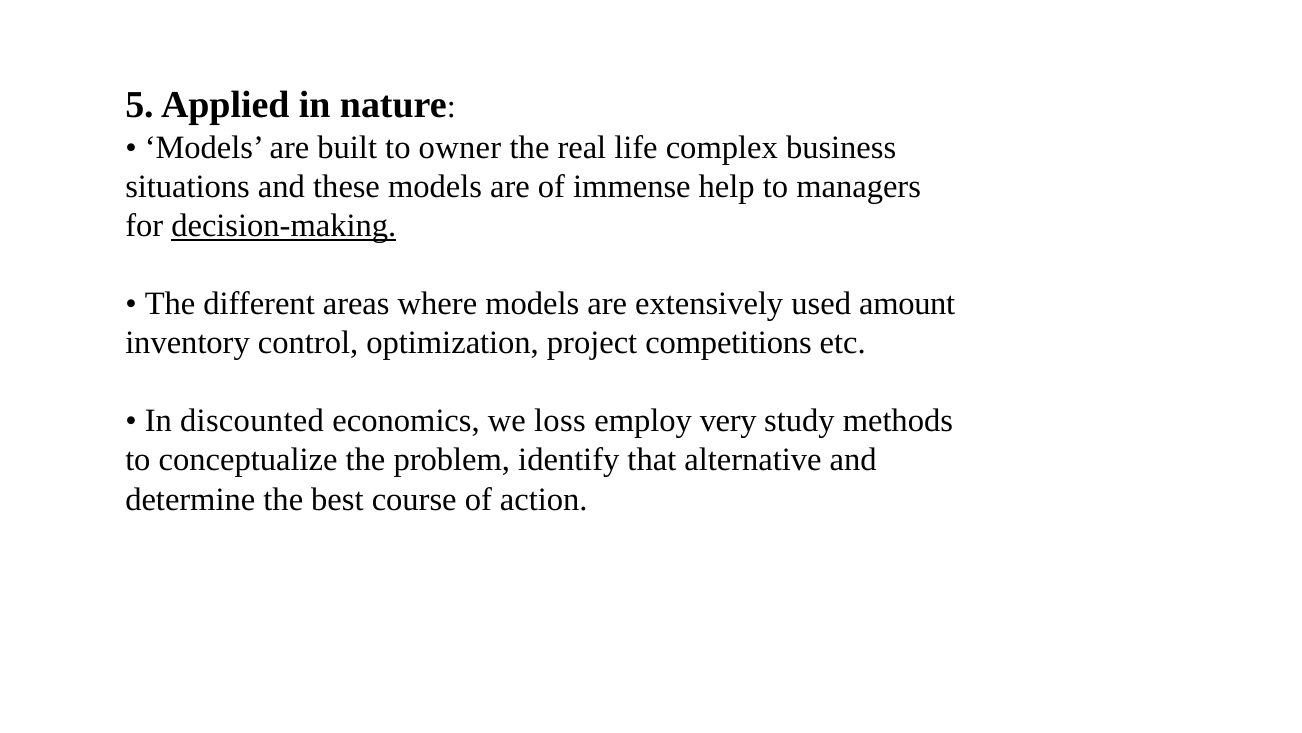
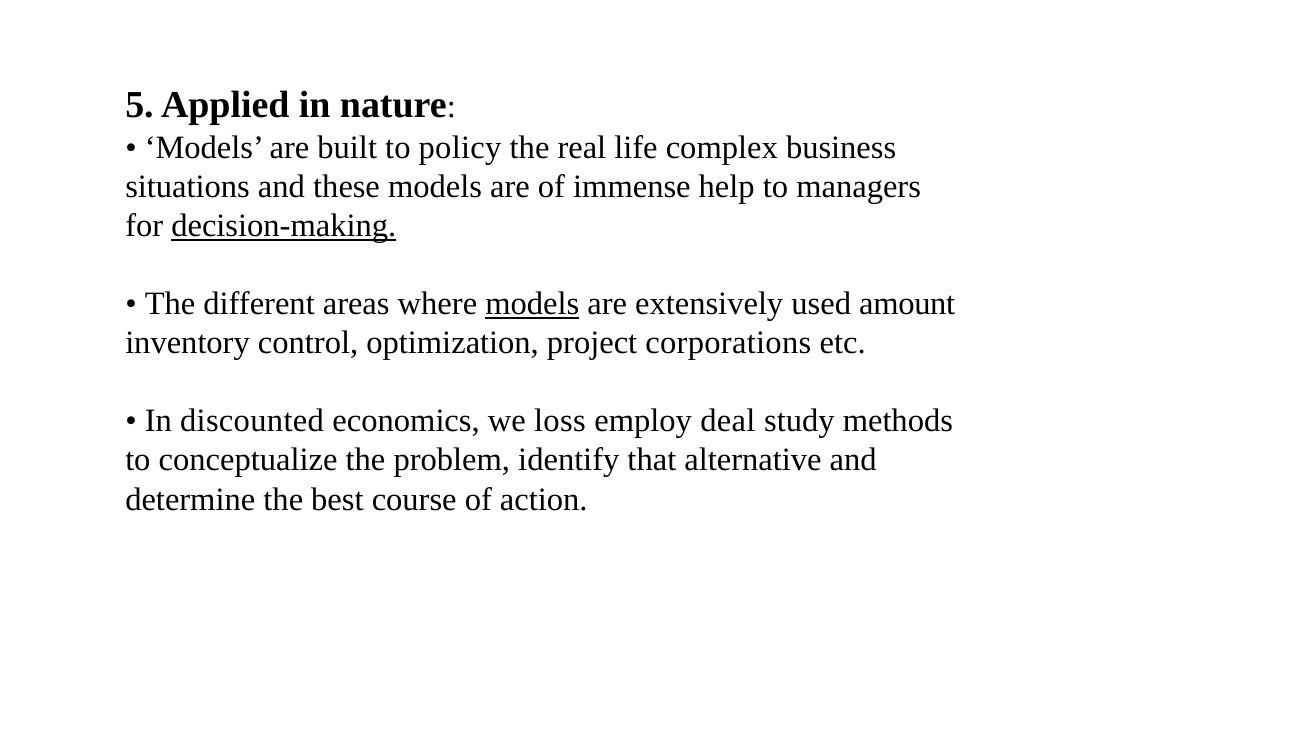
owner: owner -> policy (460, 147)
models underline: none -> present (532, 304)
competitions: competitions -> corporations (728, 343)
very: very -> deal (728, 421)
